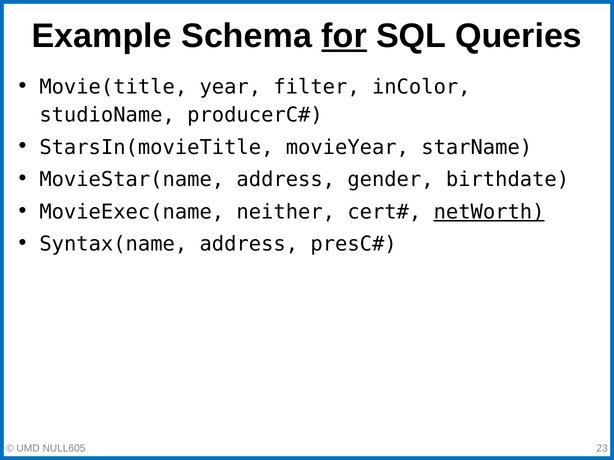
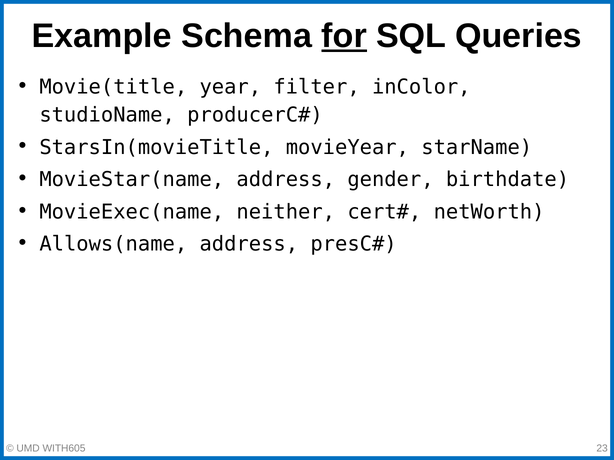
netWorth underline: present -> none (489, 212)
Syntax(name: Syntax(name -> Allows(name (113, 244)
NULL605: NULL605 -> WITH605 (64, 449)
